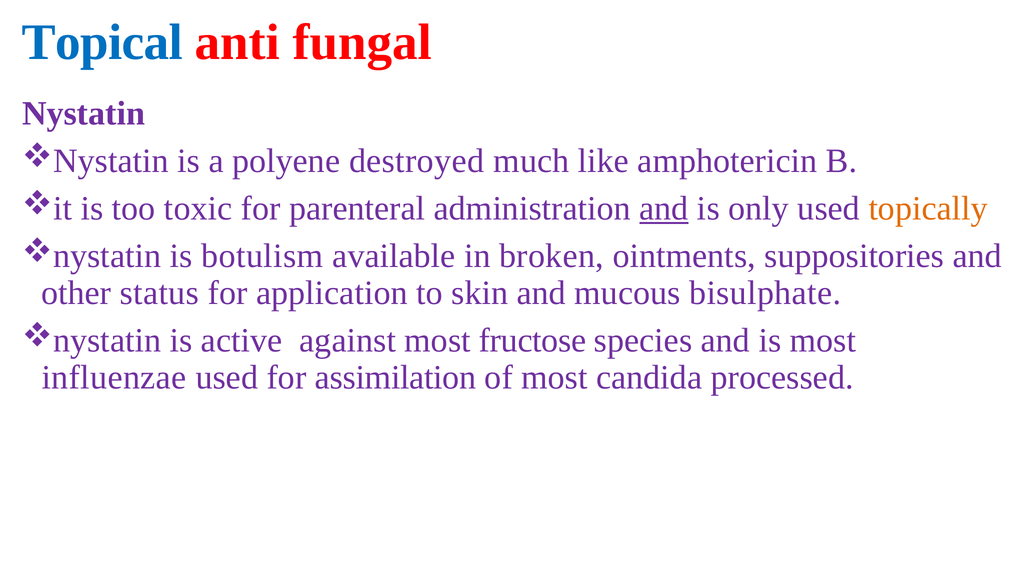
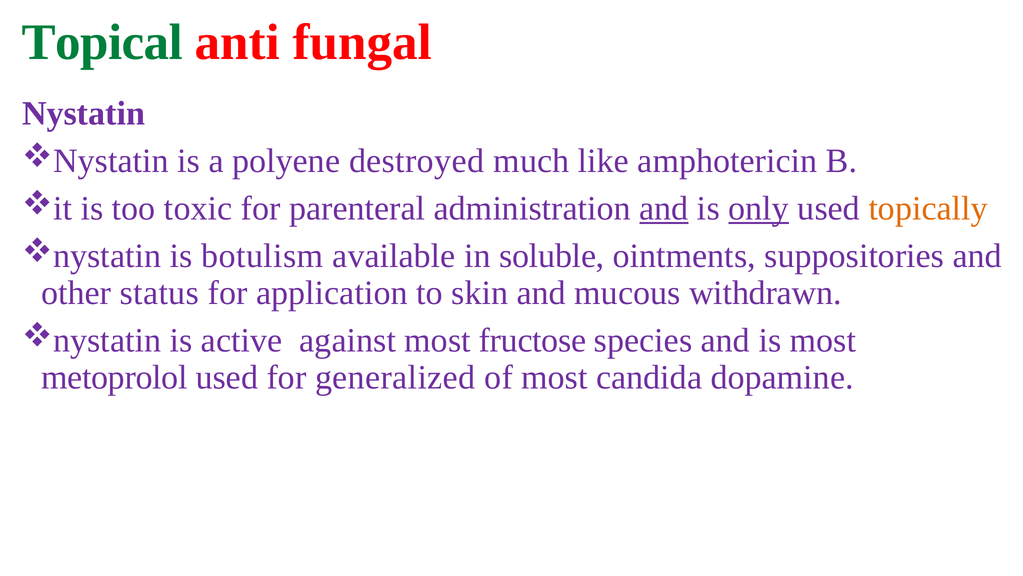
Topical colour: blue -> green (102, 42)
only underline: none -> present (759, 208)
broken: broken -> soluble (552, 256)
bisulphate: bisulphate -> withdrawn (765, 293)
influenzae: influenzae -> metoprolol (114, 377)
assimilation: assimilation -> generalized (395, 377)
processed: processed -> dopamine (782, 377)
